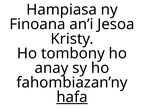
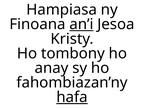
an’i underline: none -> present (81, 24)
